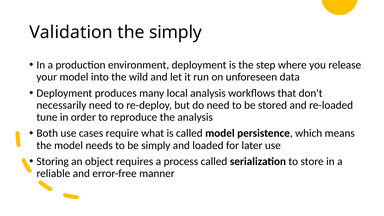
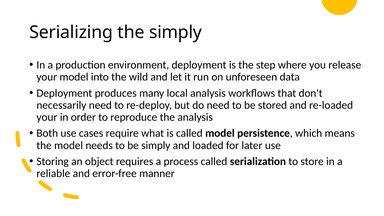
Validation: Validation -> Serializing (71, 32)
tune: tune -> your (47, 117)
